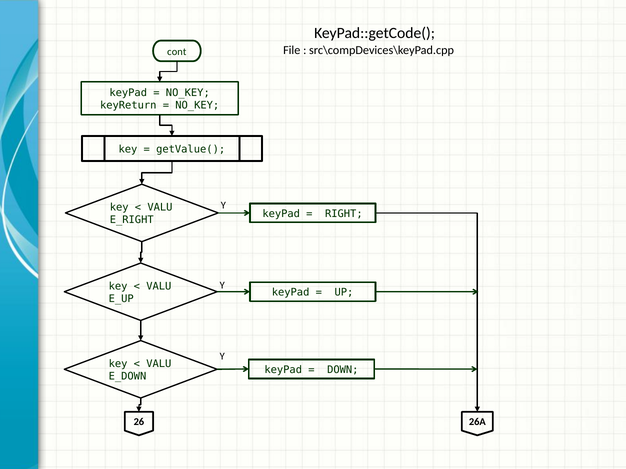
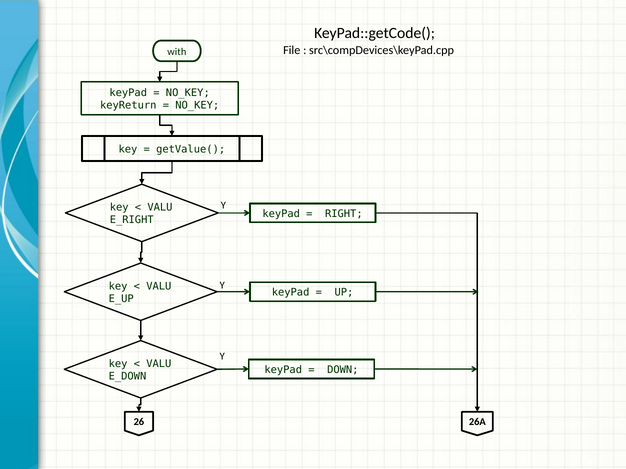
cont: cont -> with (177, 52)
